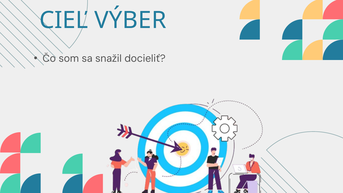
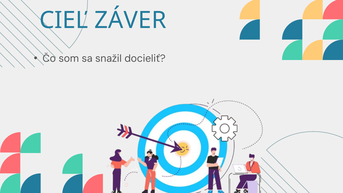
VÝBER: VÝBER -> ZÁVER (130, 20)
